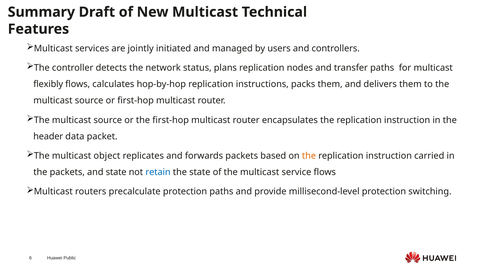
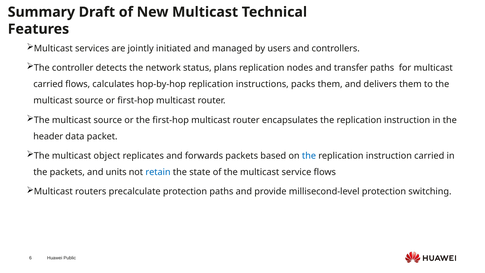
flexibly: flexibly -> carried (48, 84)
the colour: orange -> blue (309, 156)
and state: state -> units (116, 172)
